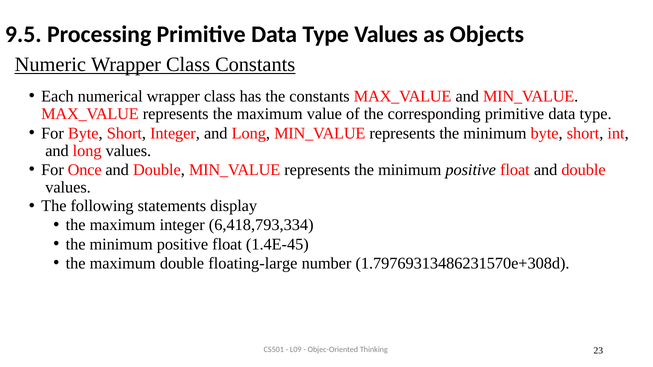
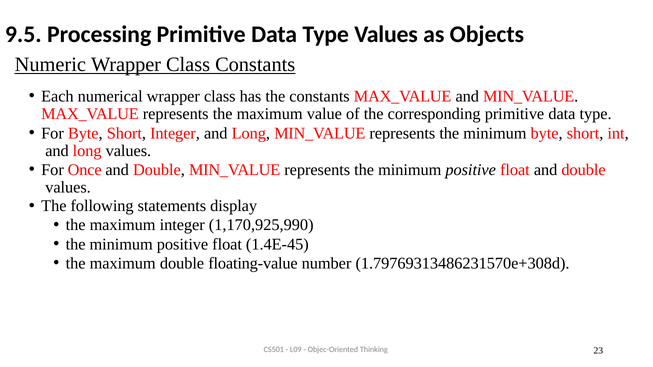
6,418,793,334: 6,418,793,334 -> 1,170,925,990 (261, 225)
floating-large: floating-large -> floating-value (253, 264)
